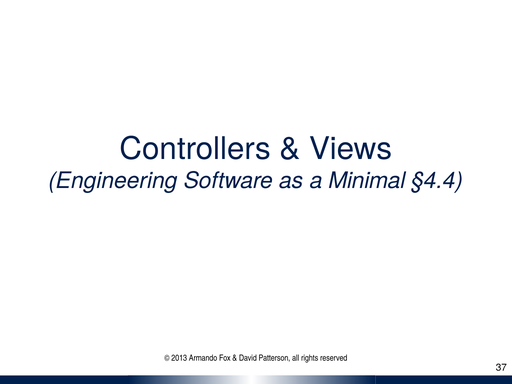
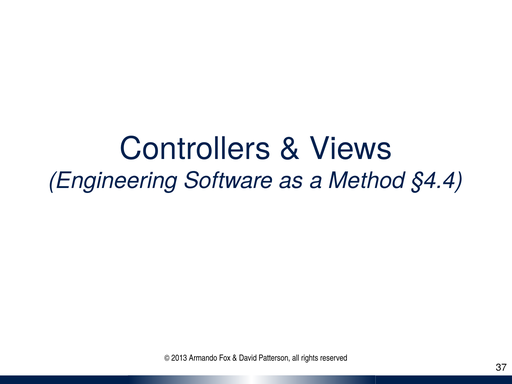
Minimal: Minimal -> Method (367, 181)
